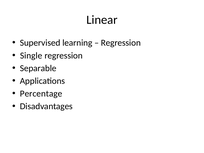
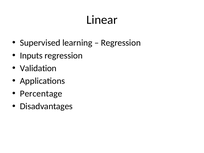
Single: Single -> Inputs (31, 56)
Separable: Separable -> Validation (38, 68)
